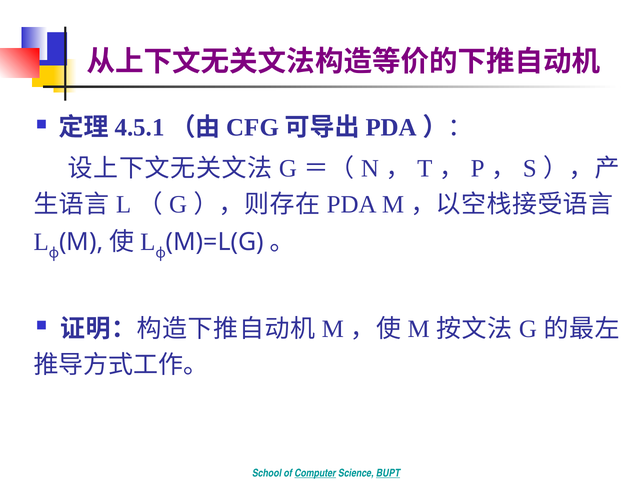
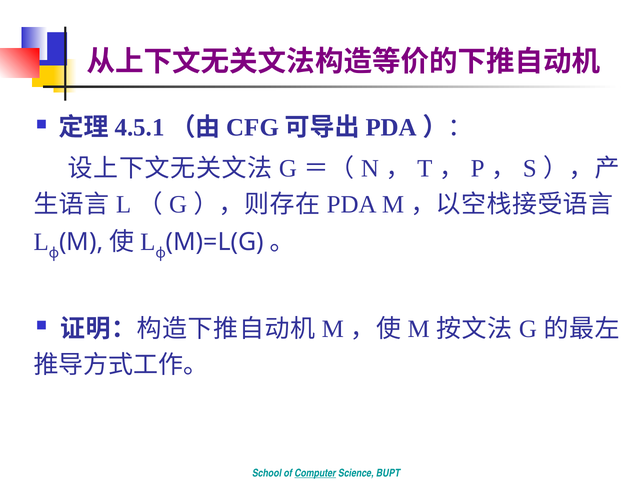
BUPT underline: present -> none (388, 473)
